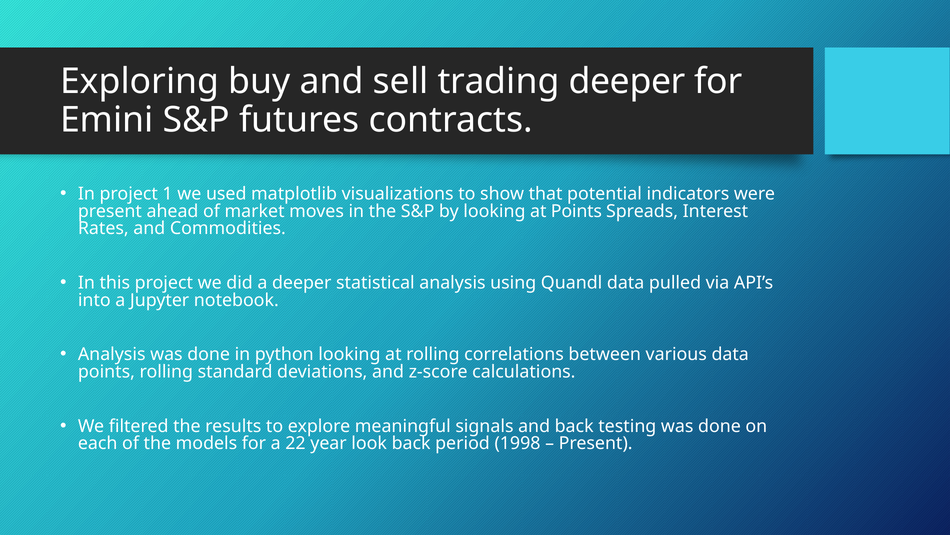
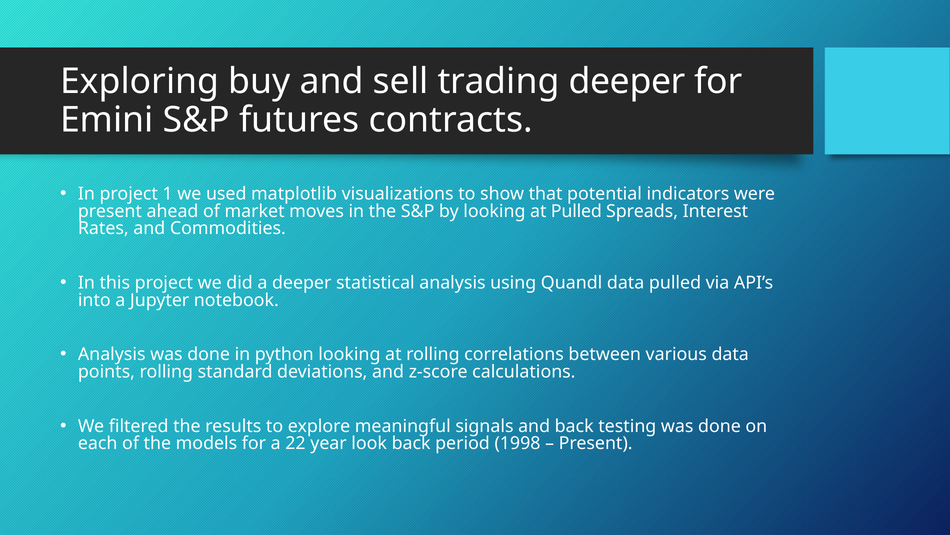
at Points: Points -> Pulled (576, 211)
